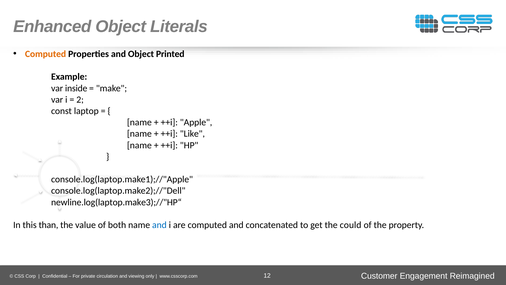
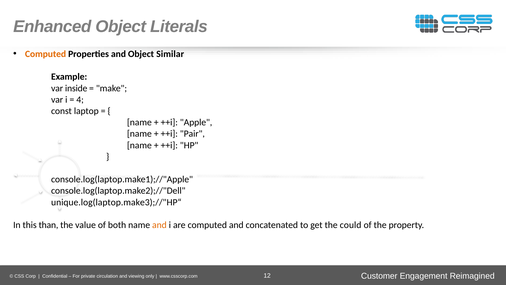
Printed: Printed -> Similar (170, 54)
2: 2 -> 4 (80, 99)
Like: Like -> Pair (192, 134)
newline.log(laptop.make3);//"HP“: newline.log(laptop.make3);//"HP“ -> unique.log(laptop.make3);//"HP“ (116, 202)
and colour: blue -> orange (159, 225)
